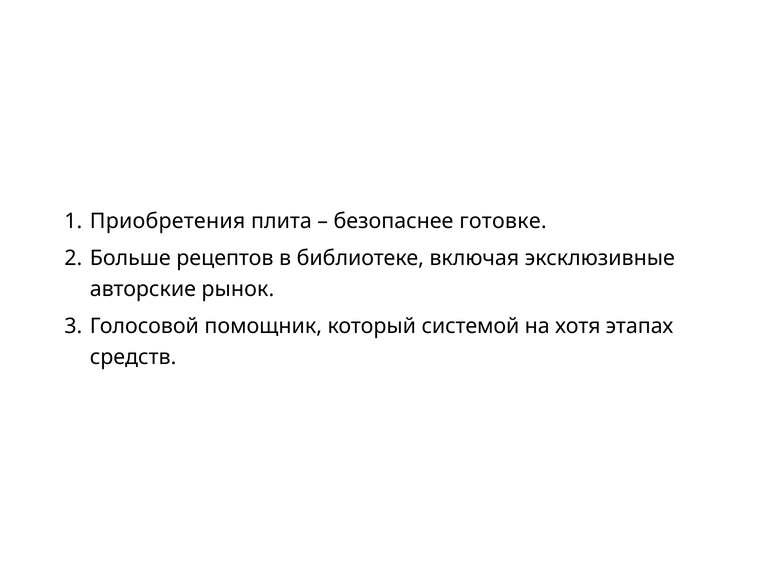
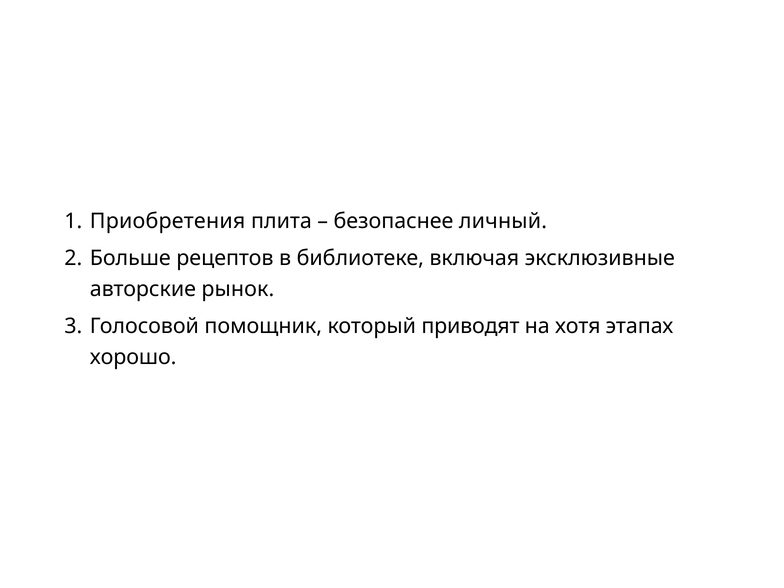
готовке: готовке -> личный (503, 221)
системой: системой -> приводят (470, 326)
средств: средств -> хорошо (133, 357)
